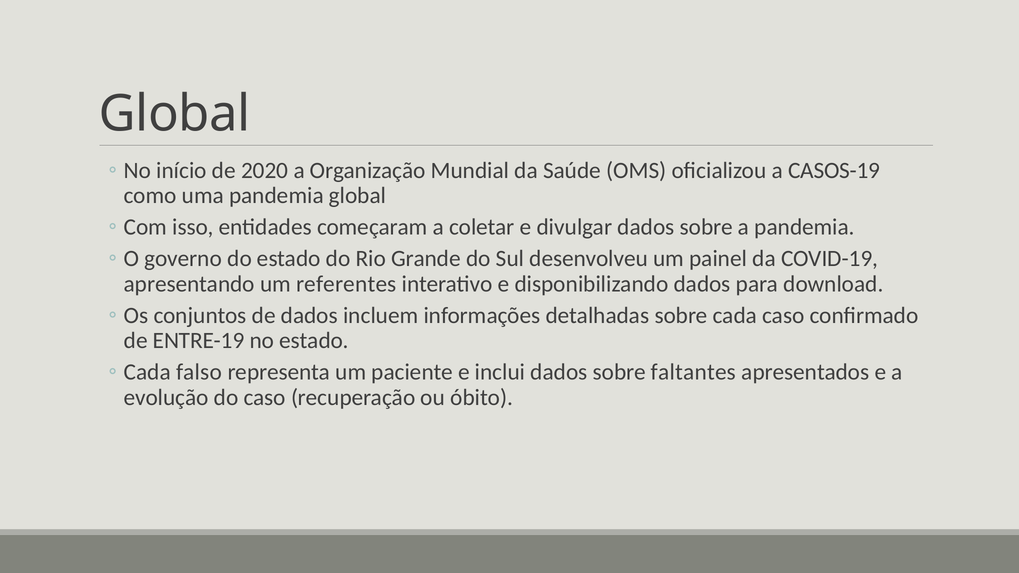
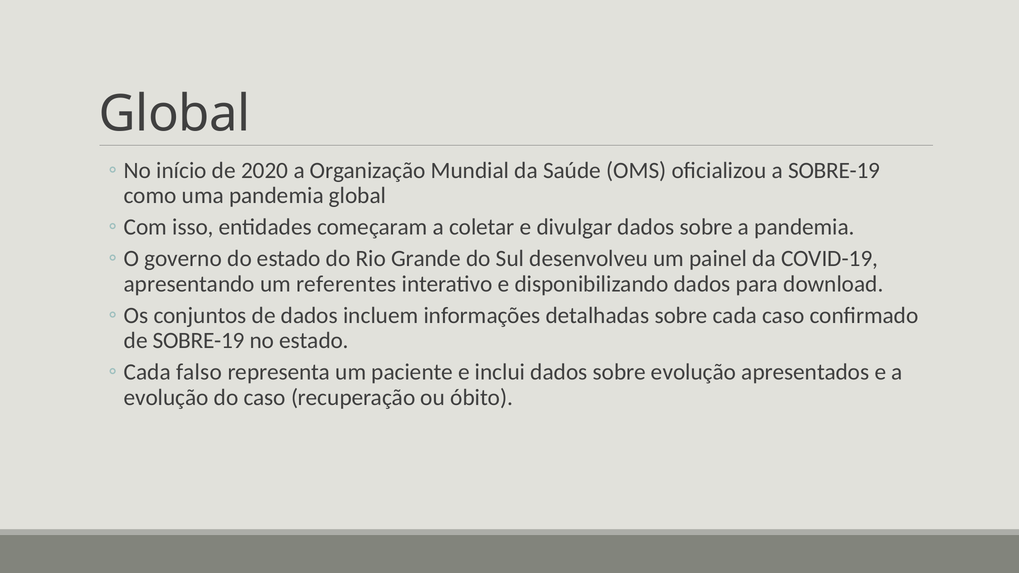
a CASOS-19: CASOS-19 -> SOBRE-19 (834, 171)
de ENTRE-19: ENTRE-19 -> SOBRE-19 (199, 341)
sobre faltantes: faltantes -> evolução (694, 372)
